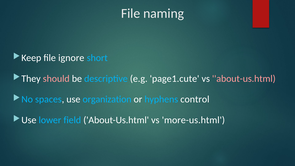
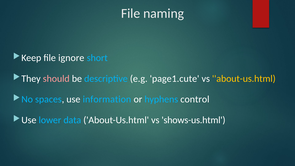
about-us.html colour: pink -> yellow (244, 79)
organization: organization -> information (107, 99)
field: field -> data (72, 120)
more-us.html: more-us.html -> shows-us.html (193, 120)
